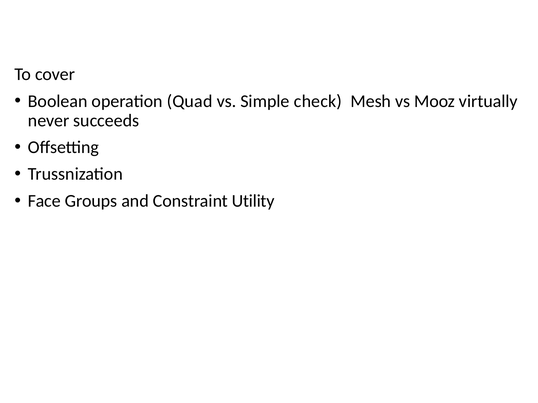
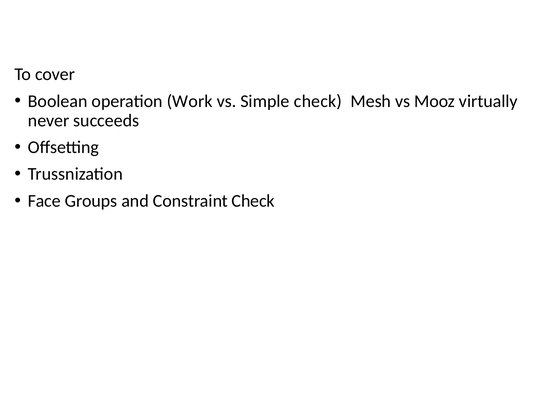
Quad: Quad -> Work (190, 101)
Constraint Utility: Utility -> Check (253, 201)
